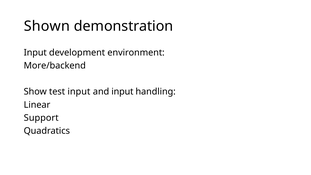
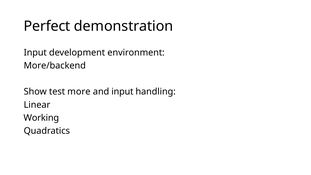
Shown: Shown -> Perfect (47, 26)
test input: input -> more (79, 92)
Support: Support -> Working (41, 118)
